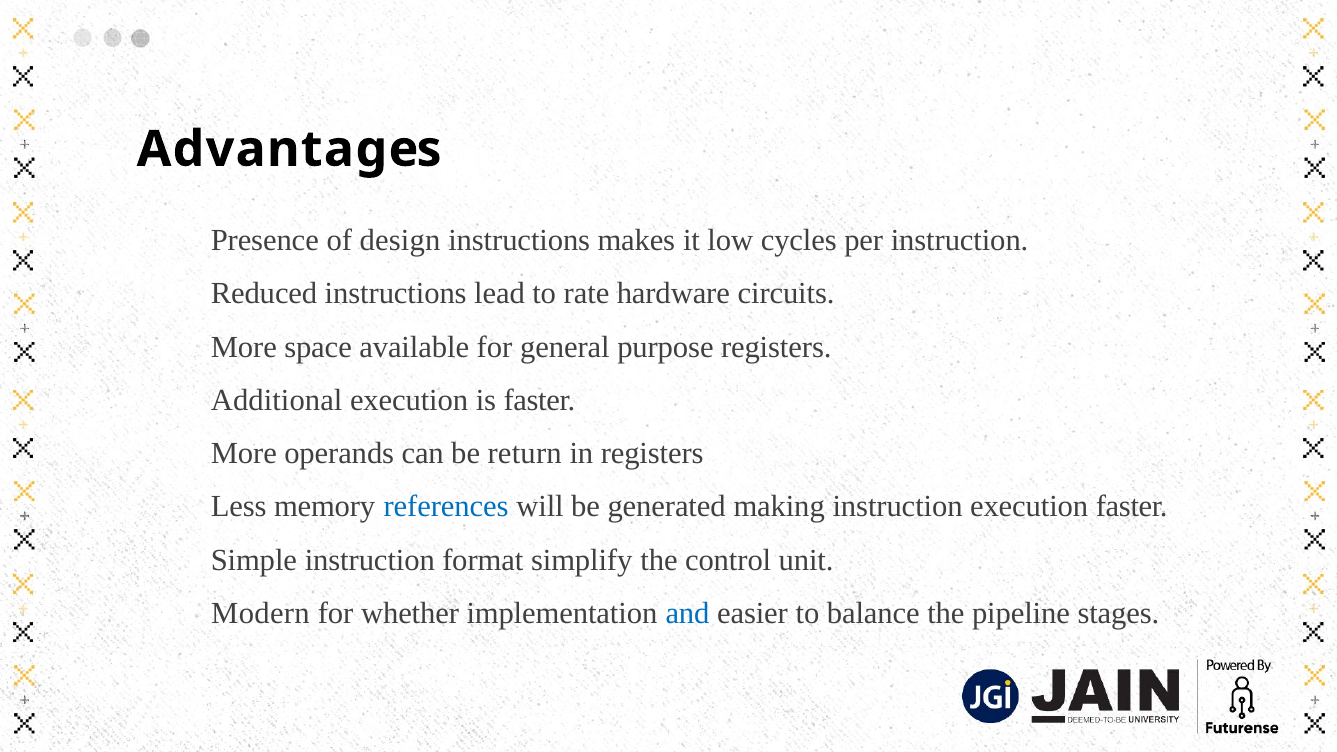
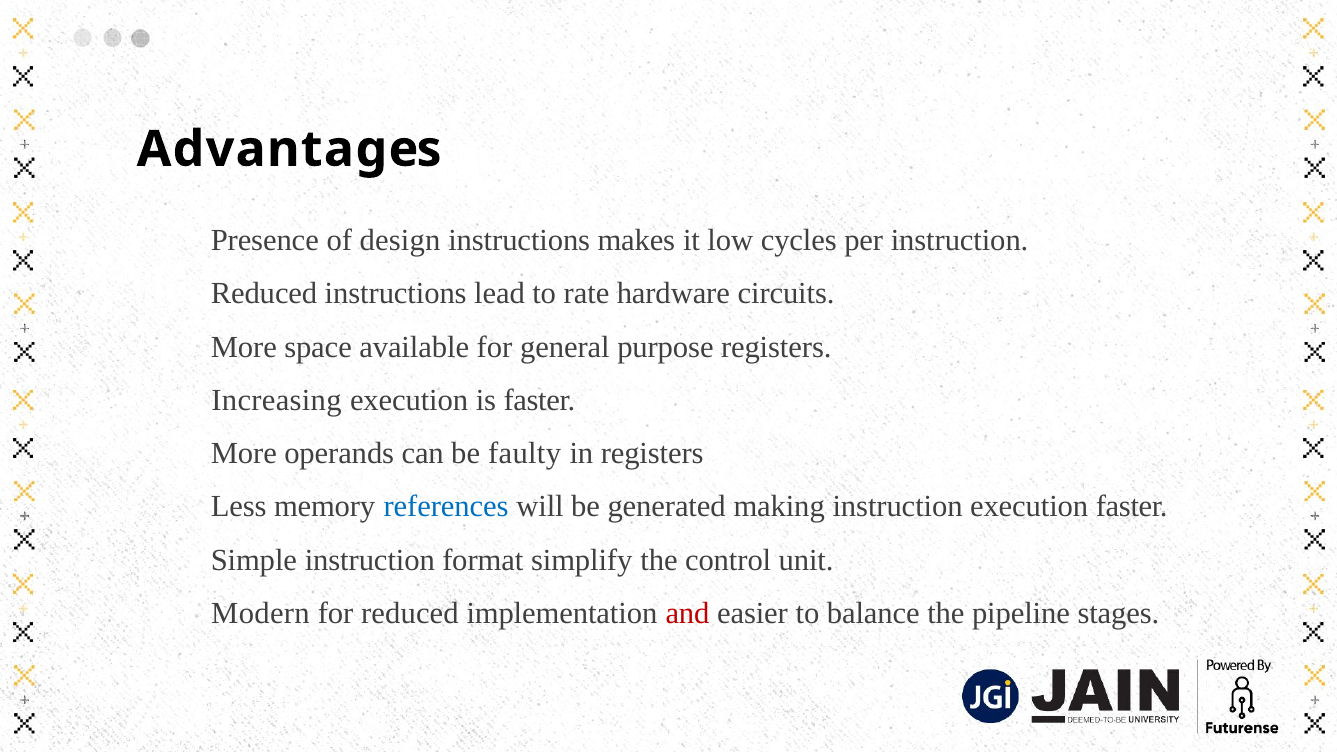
Additional: Additional -> Increasing (277, 400)
return: return -> faulty (525, 454)
for whether: whether -> reduced (410, 613)
and colour: blue -> red (688, 613)
